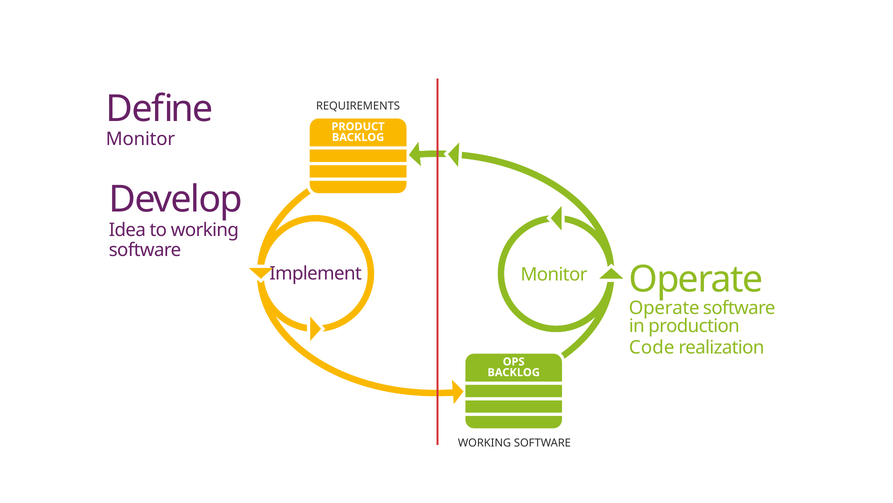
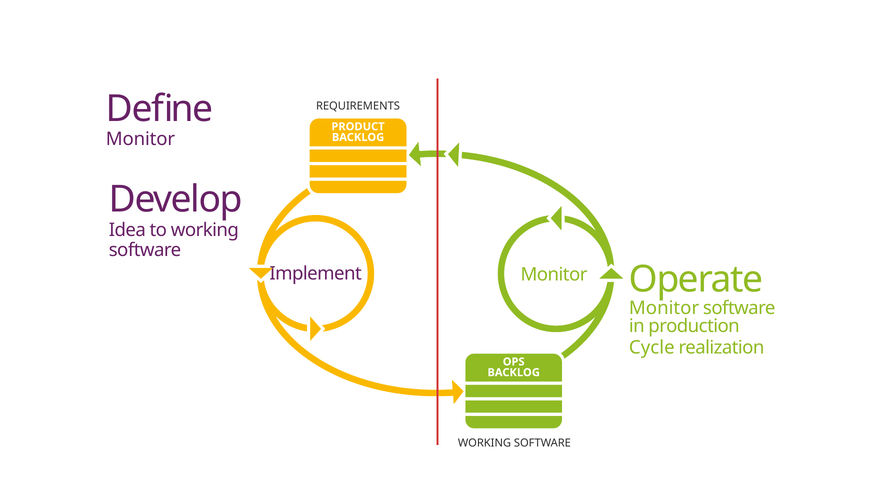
Operate: Operate -> Monitor (664, 308)
Code: Code -> Cycle (652, 347)
